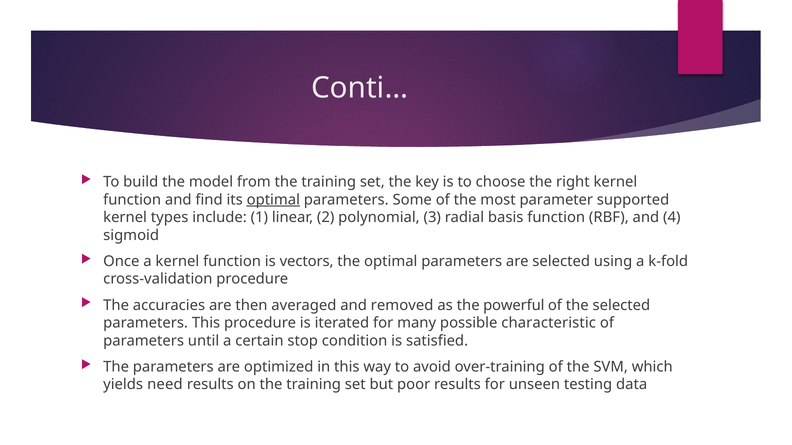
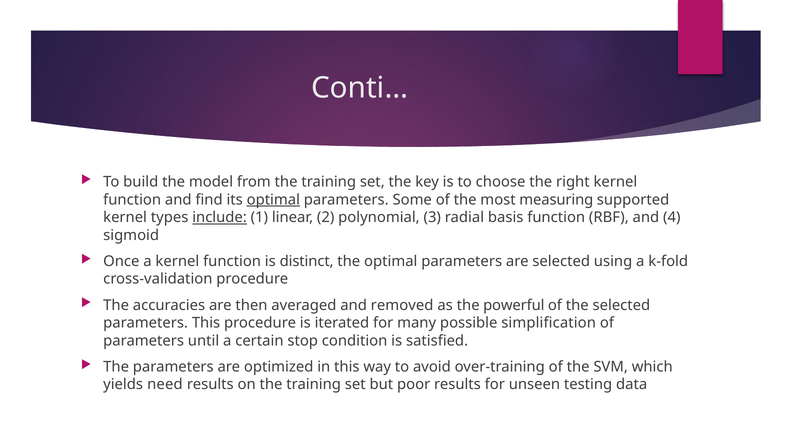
parameter: parameter -> measuring (556, 200)
include underline: none -> present (220, 218)
vectors: vectors -> distinct (307, 262)
characteristic: characteristic -> simplification (549, 323)
